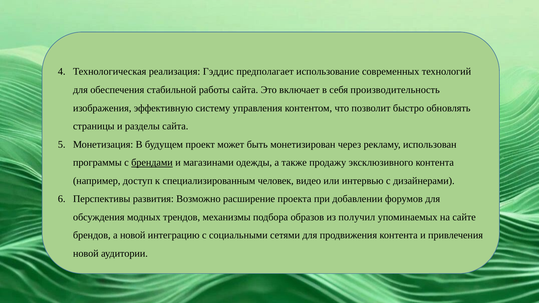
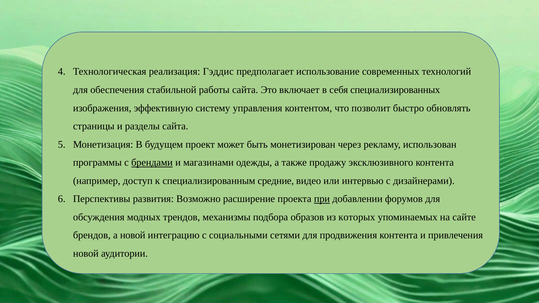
производительность: производительность -> специализированных (395, 90)
человек: человек -> средние (276, 181)
при underline: none -> present (322, 199)
получил: получил -> которых (357, 217)
